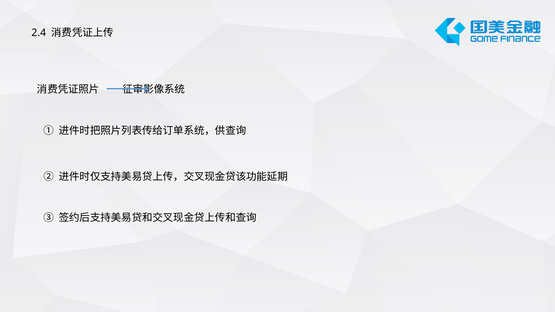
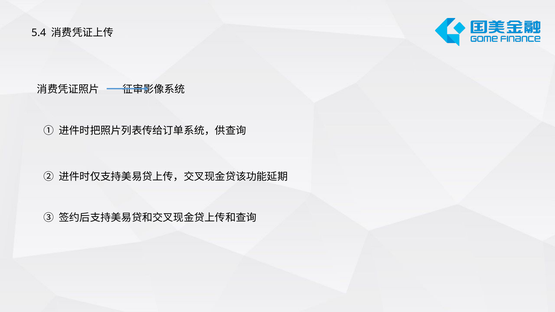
2.4: 2.4 -> 5.4 (39, 33)
